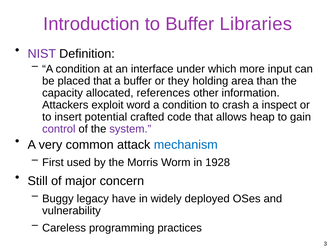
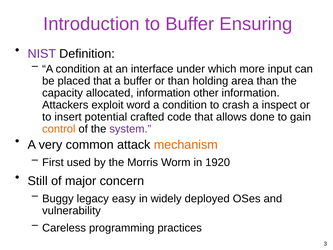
Libraries: Libraries -> Ensuring (256, 24)
or they: they -> than (179, 81)
allocated references: references -> information (163, 93)
heap: heap -> done (262, 117)
control colour: purple -> orange (59, 129)
mechanism colour: blue -> orange (186, 145)
1928: 1928 -> 1920 (218, 162)
have: have -> easy (124, 199)
